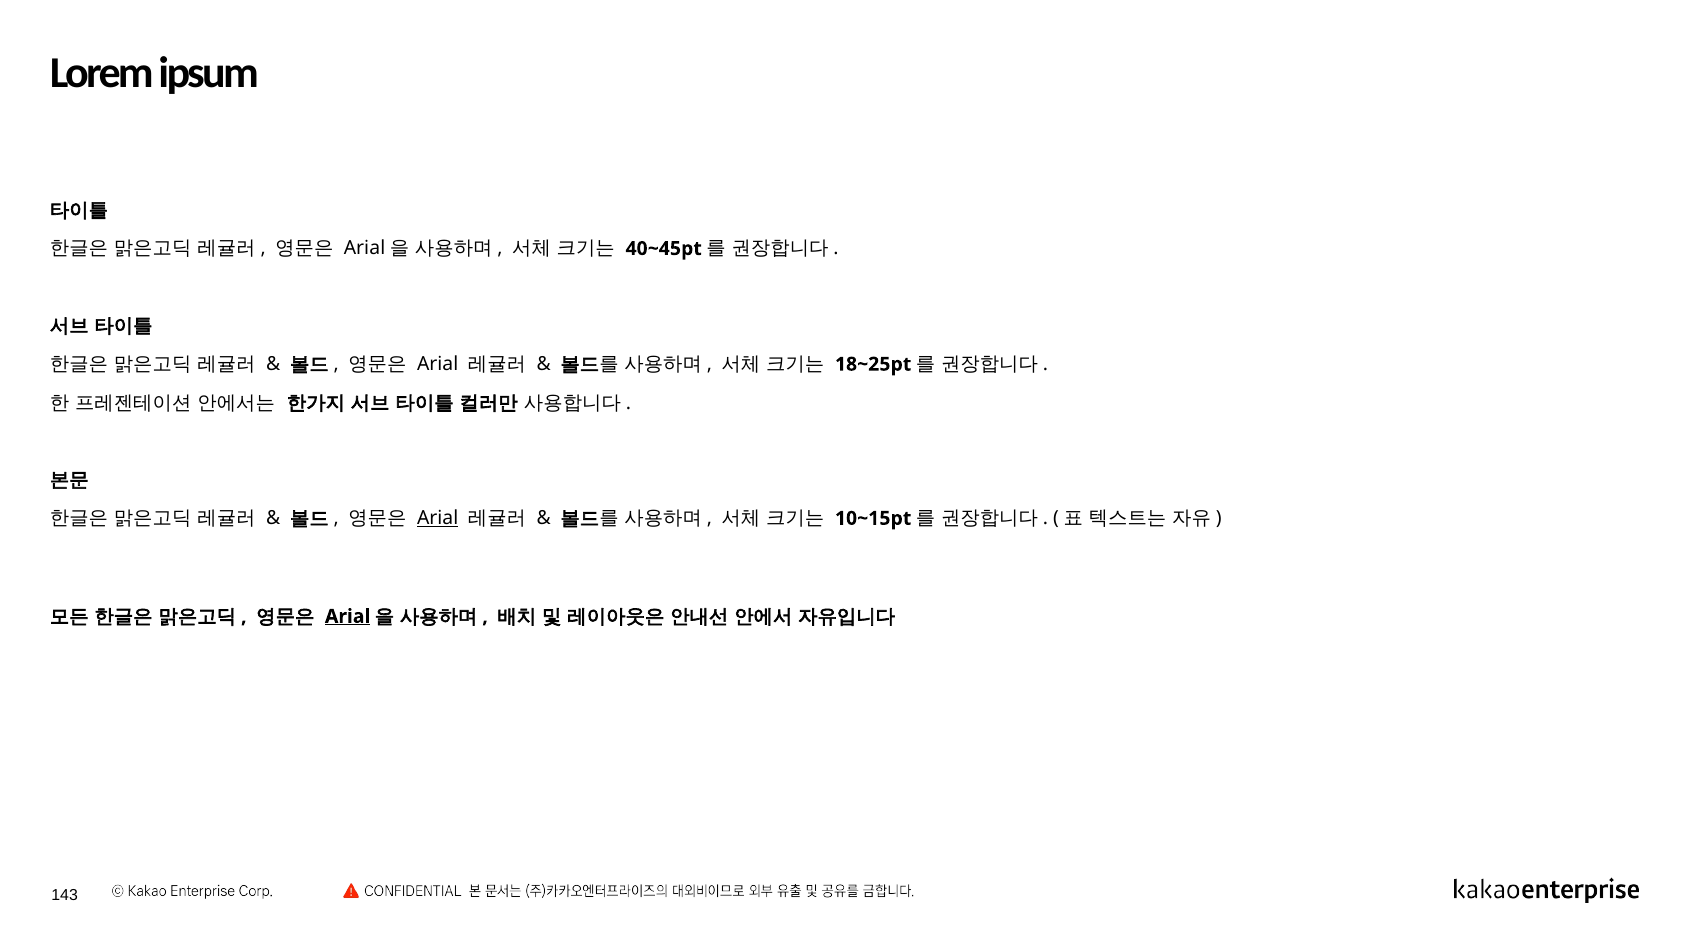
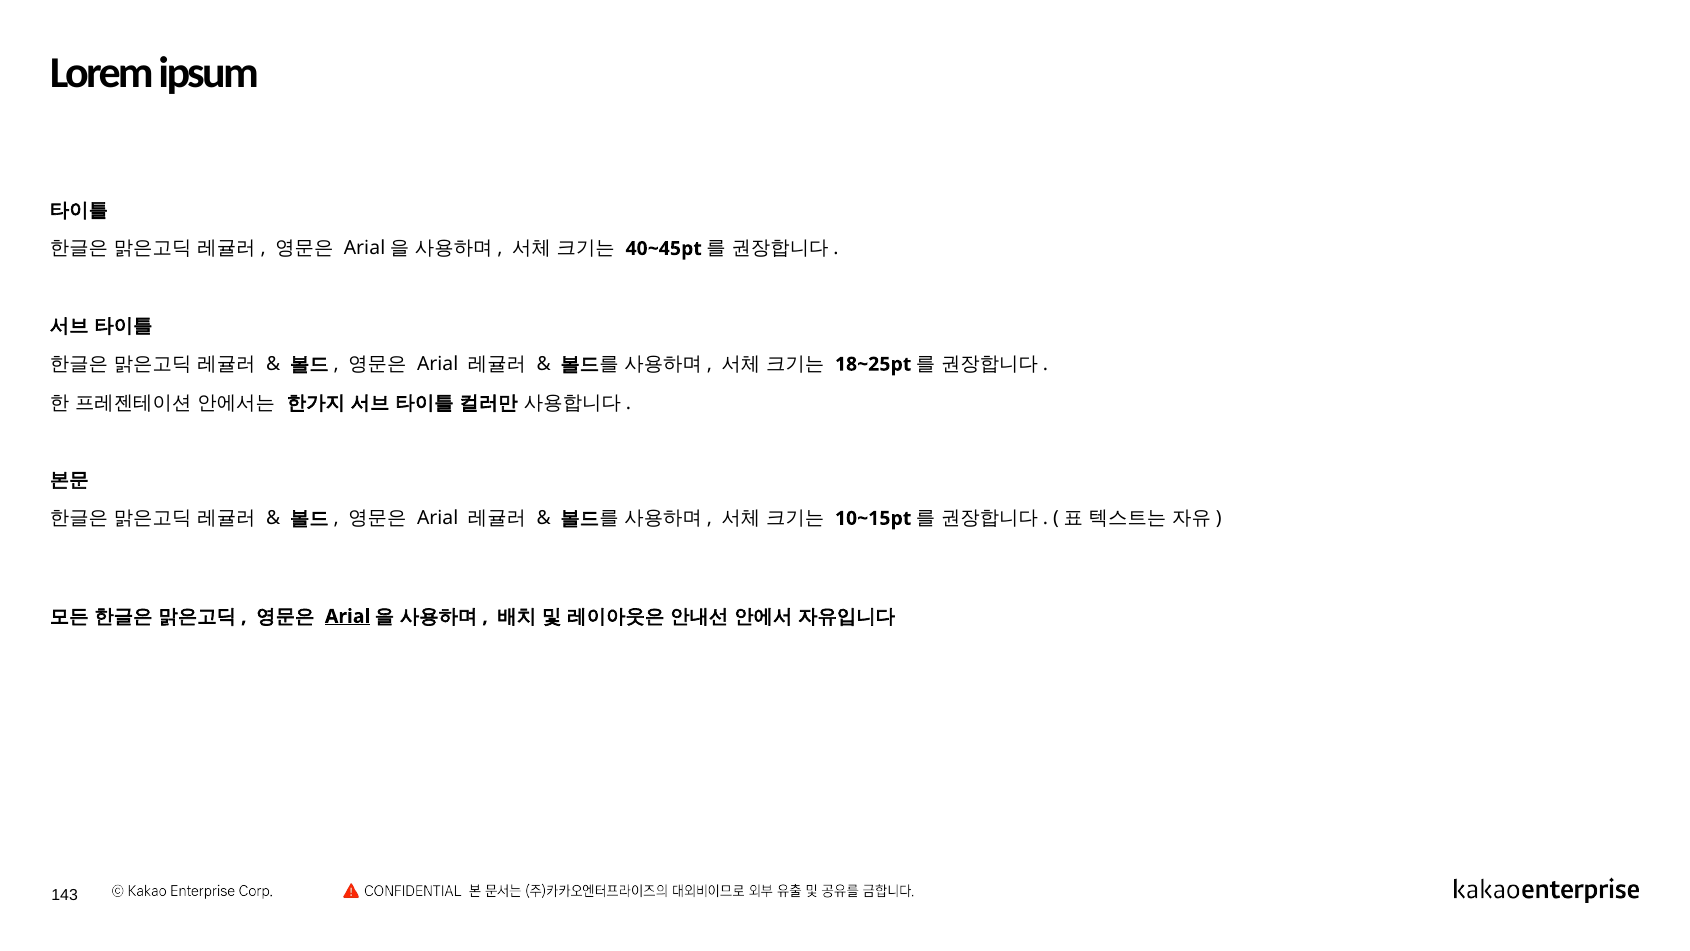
Arial underline: present -> none (438, 518)
